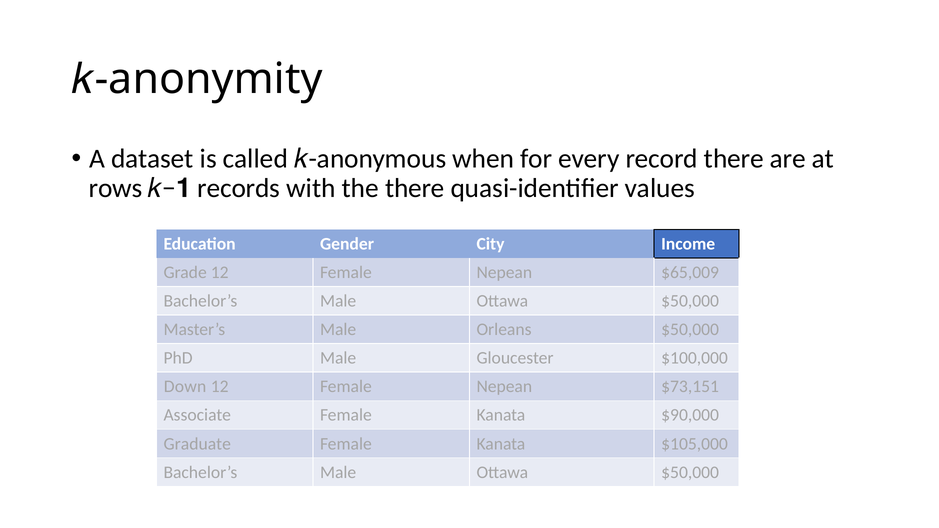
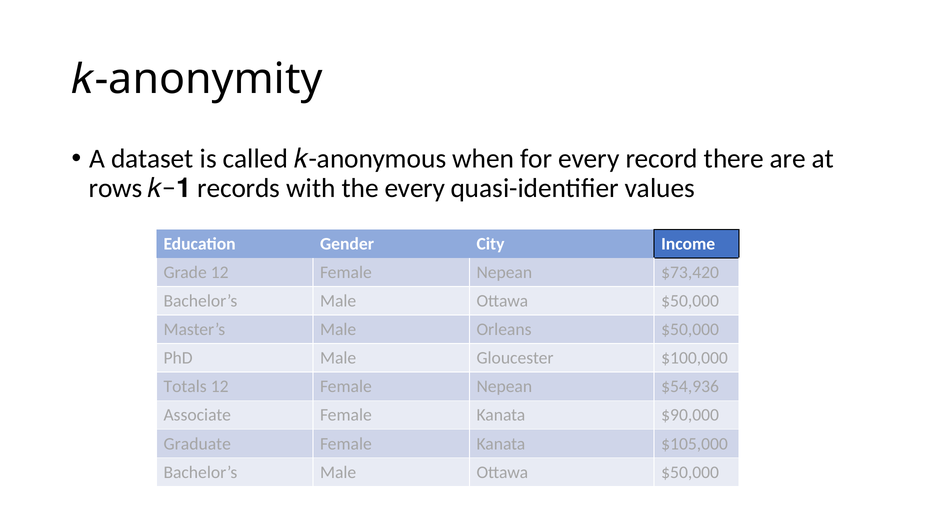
the there: there -> every (415, 188)
$65,009: $65,009 -> $73,420 (690, 273)
Down: Down -> Totals (185, 387)
$73,151: $73,151 -> $54,936 (690, 387)
